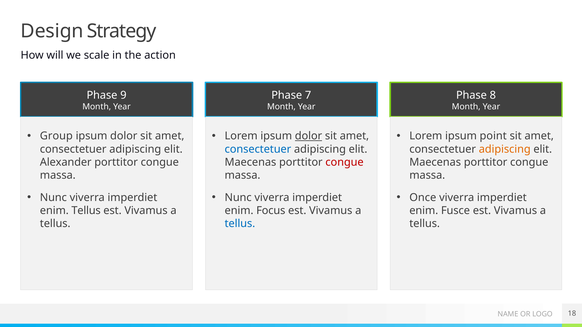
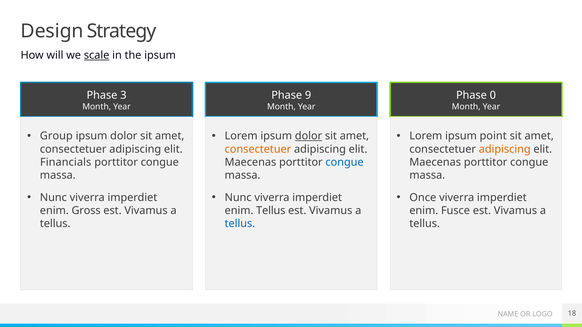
scale underline: none -> present (97, 55)
the action: action -> ipsum (160, 55)
9: 9 -> 3 (123, 95)
7: 7 -> 9 (308, 95)
8: 8 -> 0 (493, 95)
consectetuer colour: blue -> orange (258, 149)
Alexander: Alexander -> Financials (66, 162)
congue colour: red -> blue (345, 162)
enim Tellus: Tellus -> Gross (86, 211)
enim Focus: Focus -> Tellus (271, 211)
